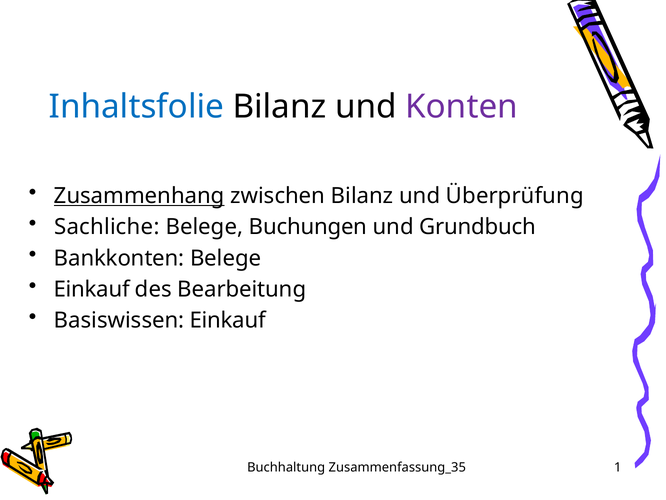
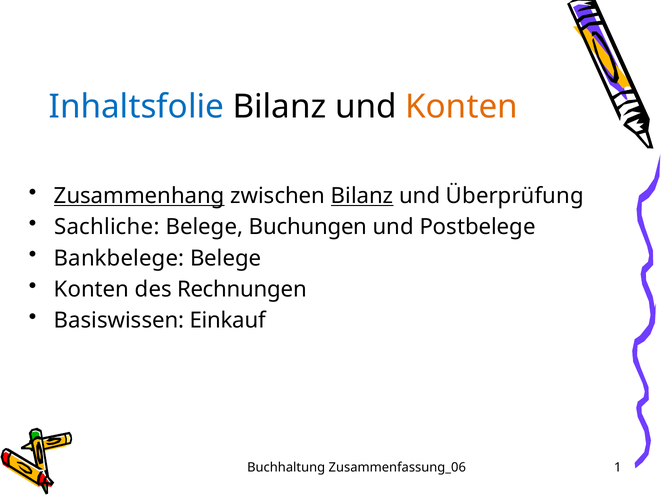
Konten colour: purple -> orange (462, 107)
Bilanz underline: none -> present (362, 196)
Grundbuch: Grundbuch -> Postbelege (478, 227)
Bankkonten: Bankkonten -> Bankbelege (119, 258)
Einkauf: Einkauf -> Konten (92, 289)
Bearbeitung: Bearbeitung -> Rechnungen (242, 289)
Zusammenfassung_35: Zusammenfassung_35 -> Zusammenfassung_06 (397, 467)
